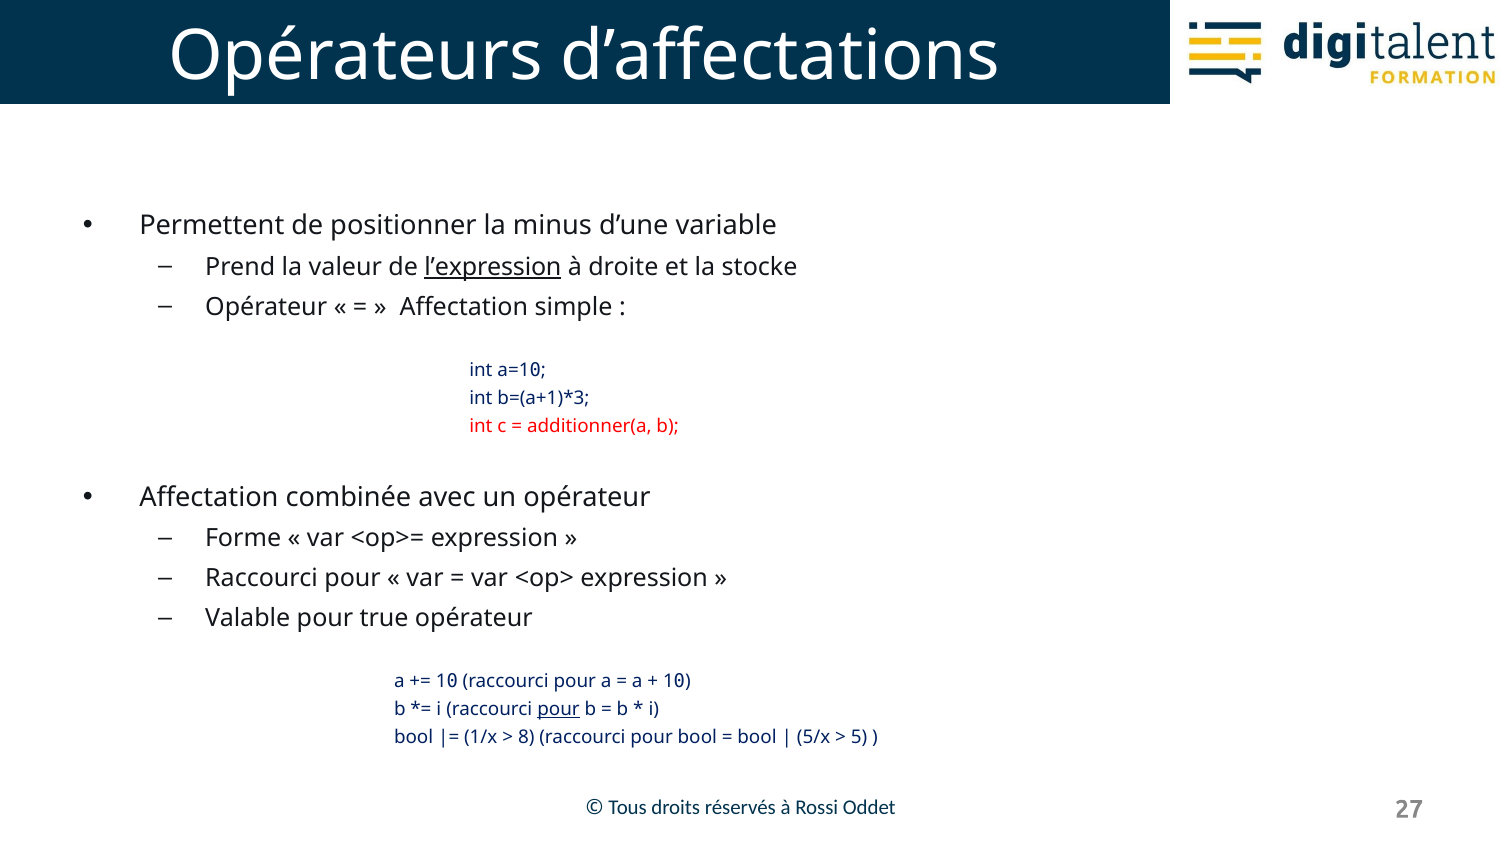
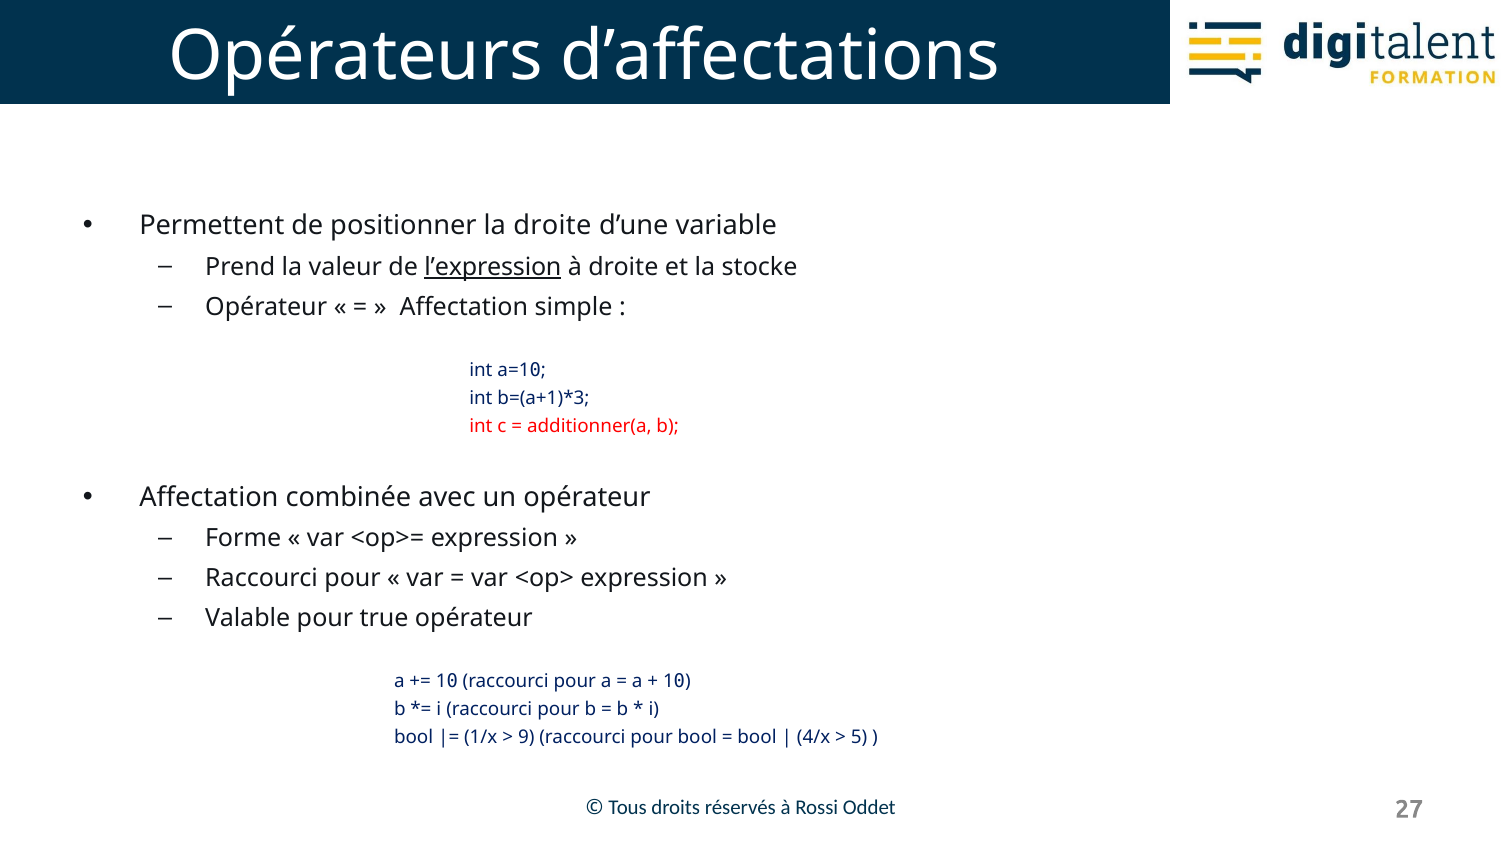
la minus: minus -> droite (552, 226)
pour underline: present -> none (558, 710)
8: 8 -> 9 (526, 738)
5/x: 5/x -> 4/x (814, 738)
